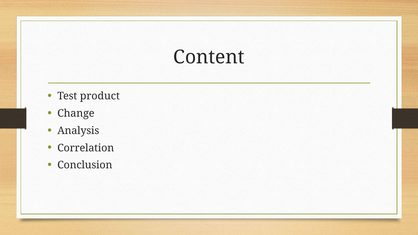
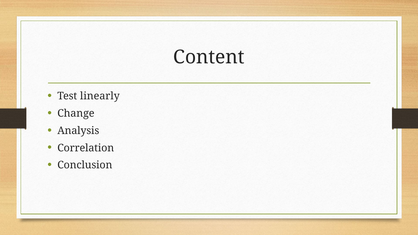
product: product -> linearly (100, 96)
